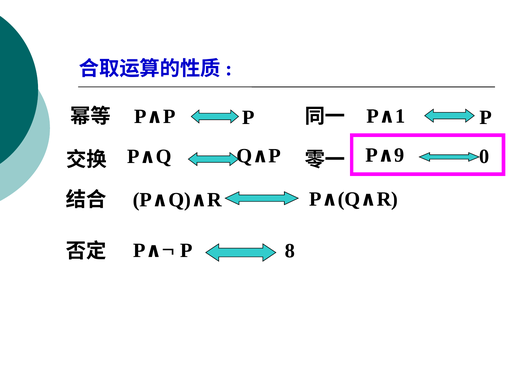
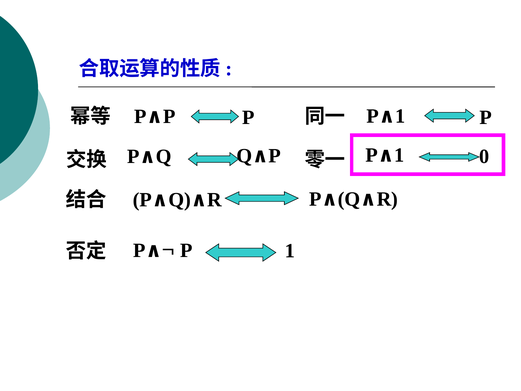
9: 9 -> 1 (399, 155)
8: 8 -> 1 (290, 251)
